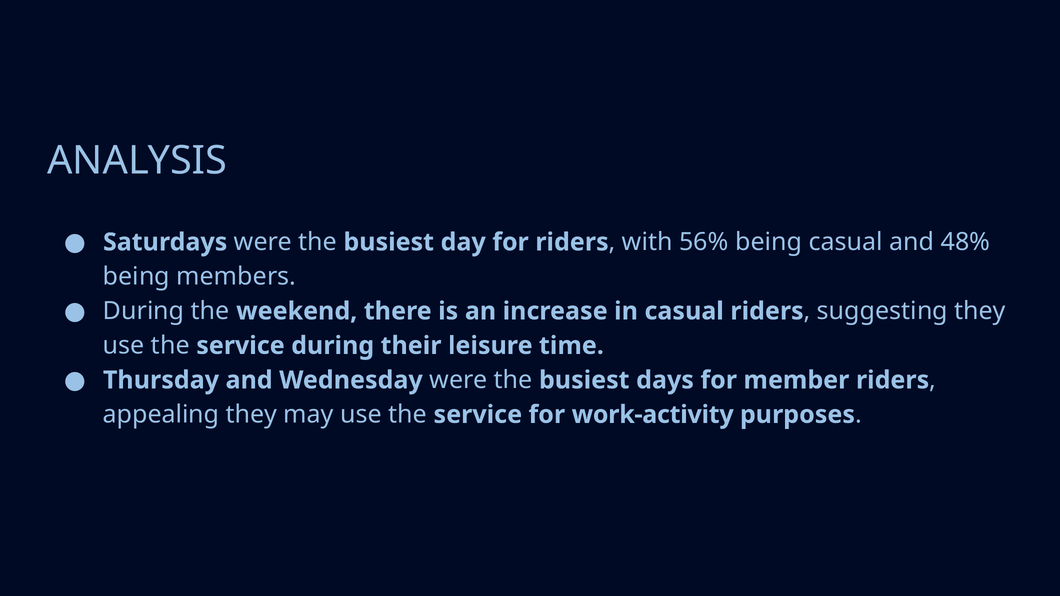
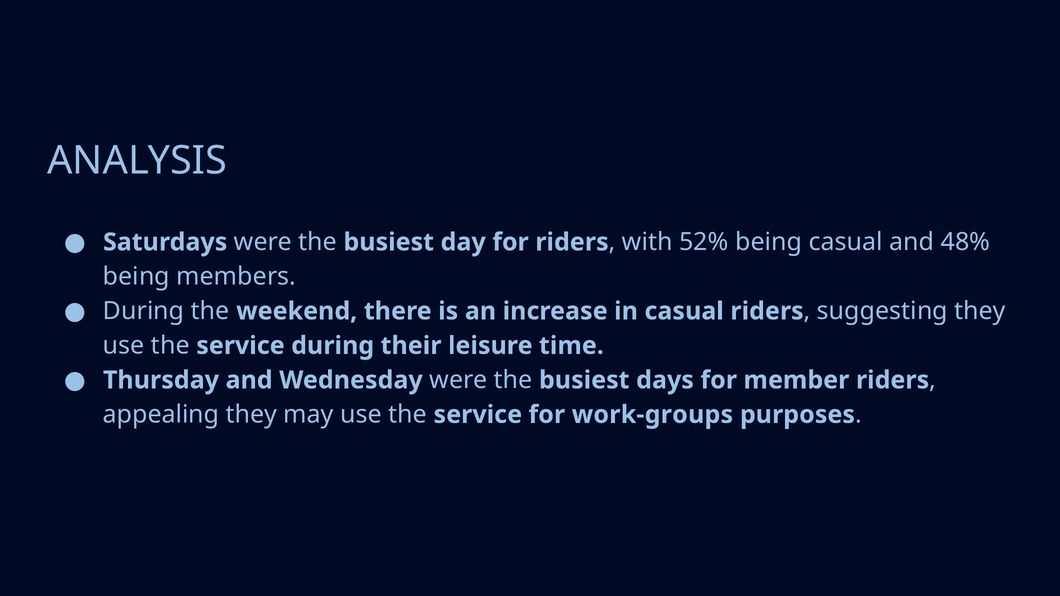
56%: 56% -> 52% (704, 242)
work-activity: work-activity -> work-groups (652, 415)
